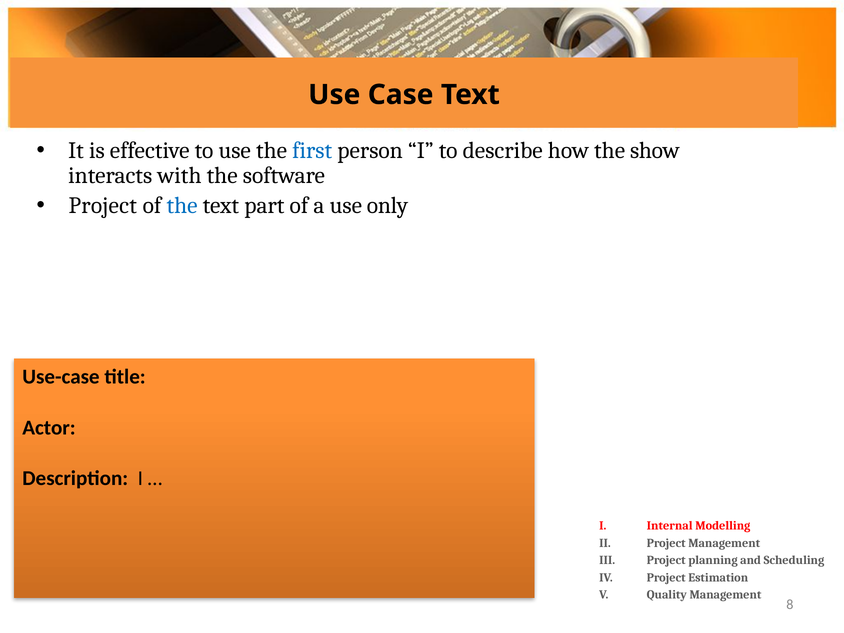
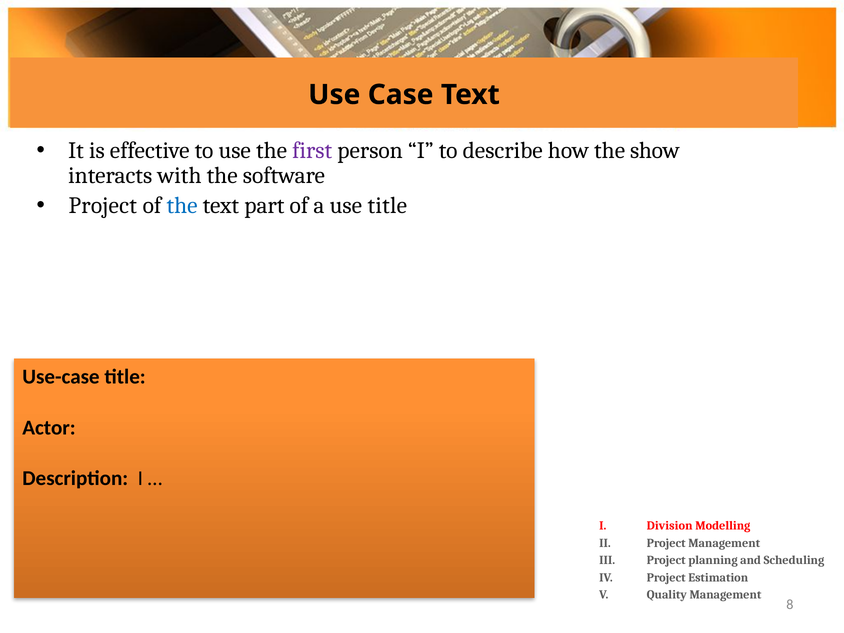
first colour: blue -> purple (312, 150)
use only: only -> title (387, 206)
Internal: Internal -> Division (670, 526)
